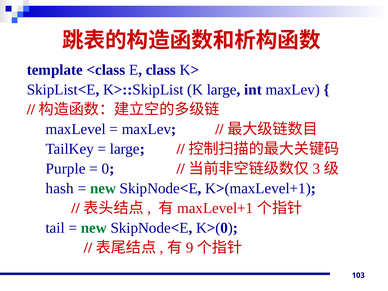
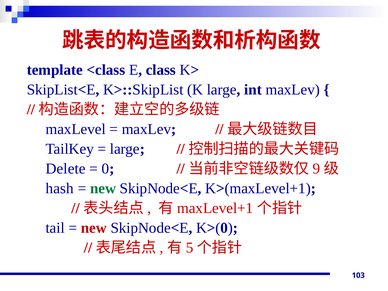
Purple: Purple -> Delete (66, 169)
3: 3 -> 9 (316, 169)
new colour: green -> red (94, 228)
9: 9 -> 5 (190, 248)
